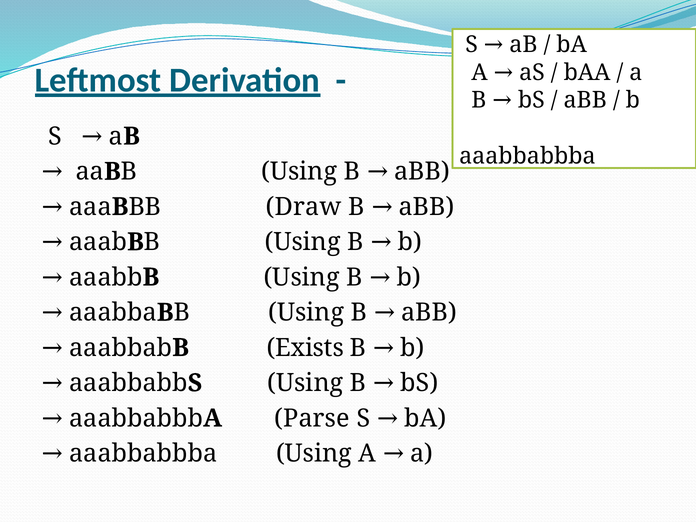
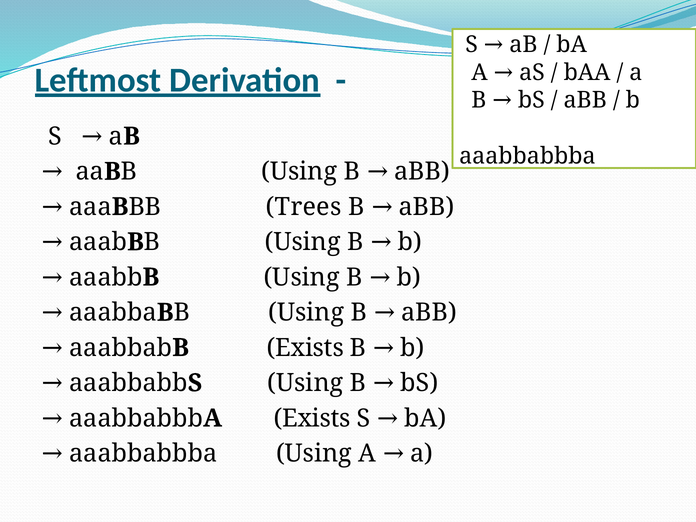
Draw: Draw -> Trees (304, 207)
aaabbabbbA Parse: Parse -> Exists (312, 418)
